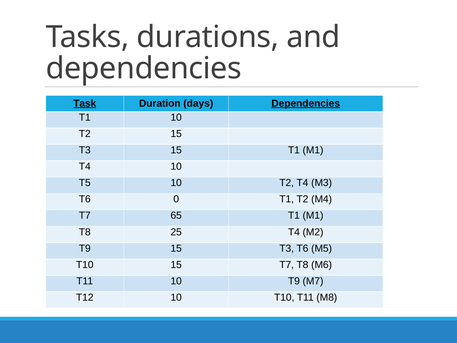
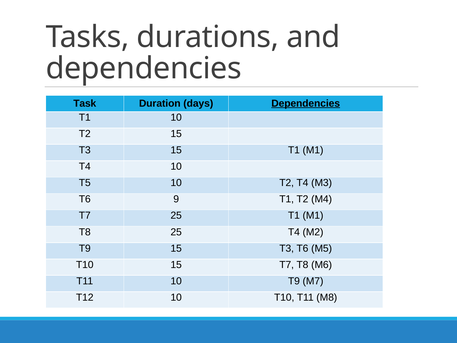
Task underline: present -> none (85, 103)
0: 0 -> 9 (176, 199)
T7 65: 65 -> 25 (176, 215)
